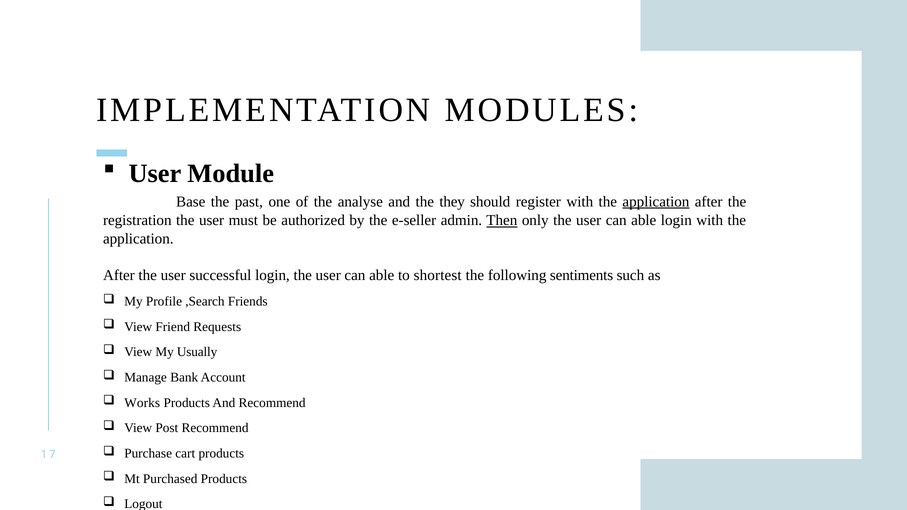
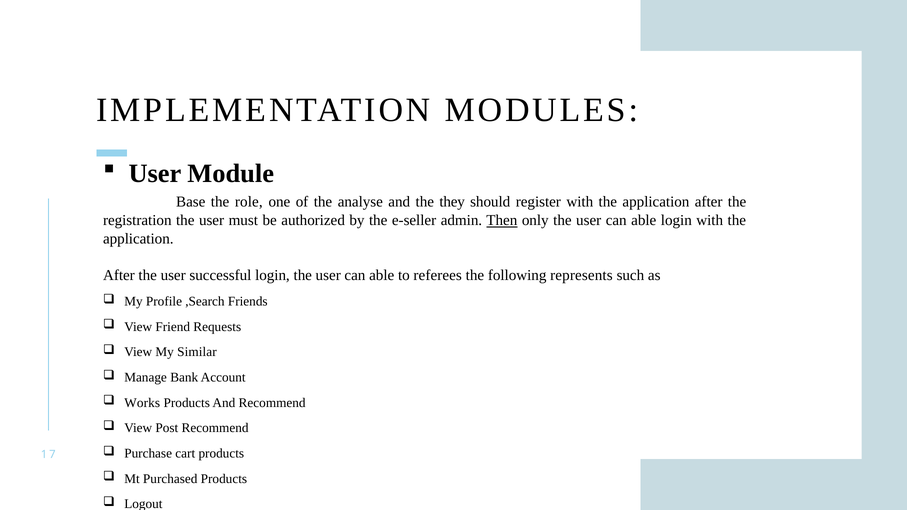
past: past -> role (249, 202)
application underline: present -> none (656, 202)
shortest: shortest -> referees (438, 275)
sentiments: sentiments -> represents (581, 275)
Usually: Usually -> Similar (197, 352)
